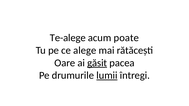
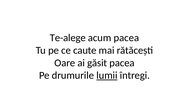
acum poate: poate -> pacea (126, 38)
alege: alege -> caute (85, 50)
găsit underline: present -> none (97, 63)
